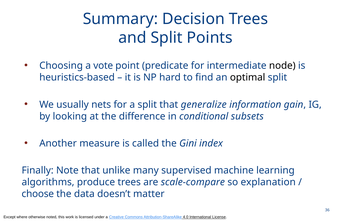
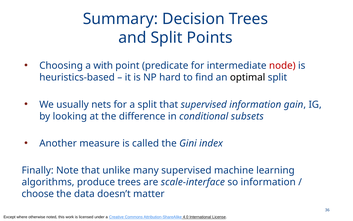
vote: vote -> with (103, 66)
node colour: black -> red (282, 66)
that generalize: generalize -> supervised (204, 104)
scale-compare: scale-compare -> scale-interface (193, 182)
so explanation: explanation -> information (268, 182)
